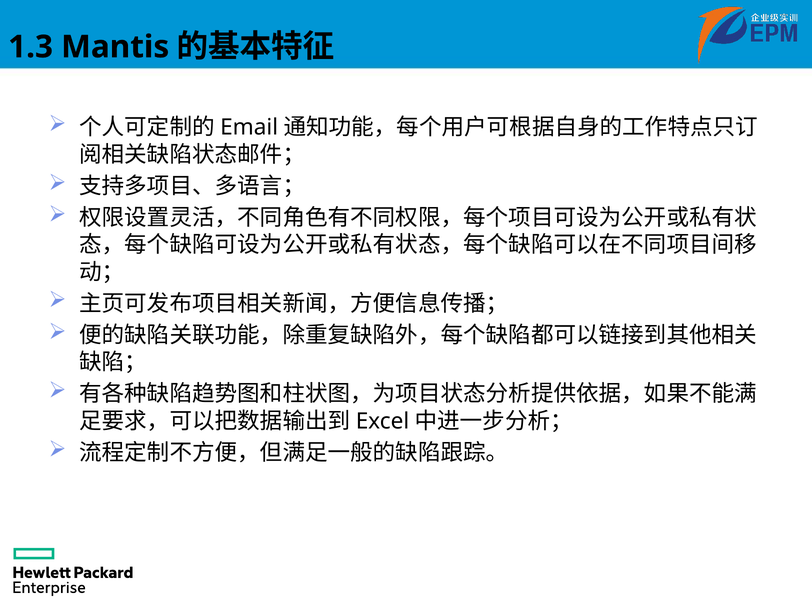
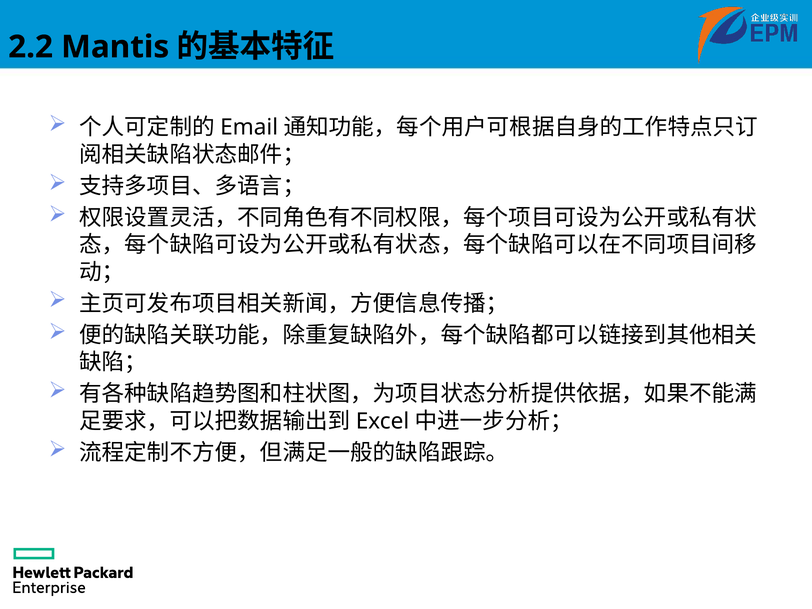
1.3: 1.3 -> 2.2 (31, 47)
